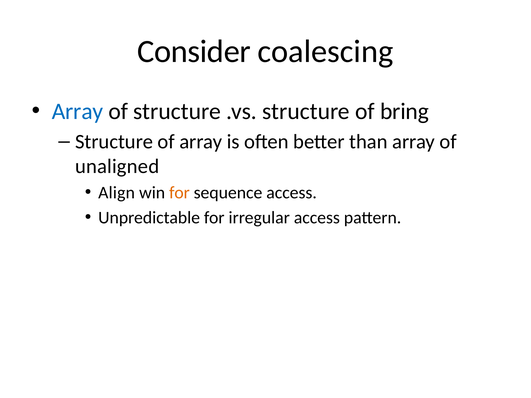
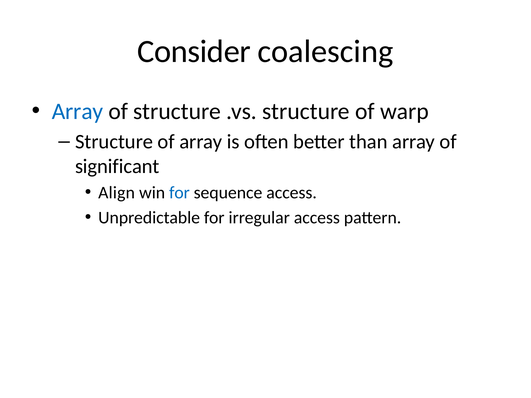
bring: bring -> warp (404, 111)
unaligned: unaligned -> significant (117, 167)
for colour: orange -> blue (179, 193)
